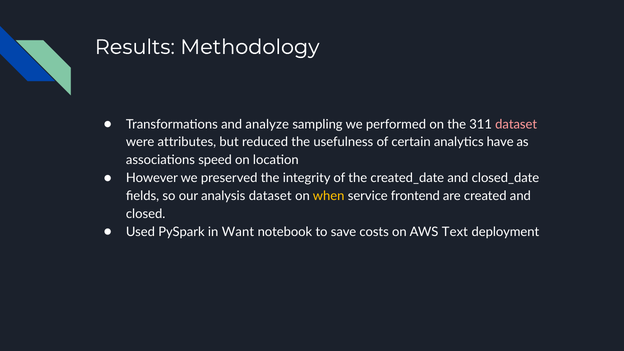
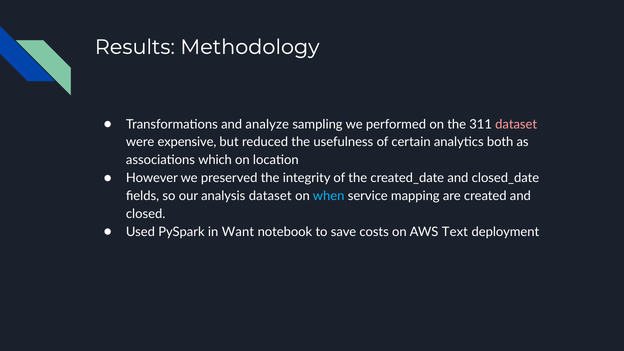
attributes: attributes -> expensive (187, 142)
have: have -> both (500, 142)
speed: speed -> which (215, 160)
when colour: yellow -> light blue (329, 196)
frontend: frontend -> mapping (415, 196)
